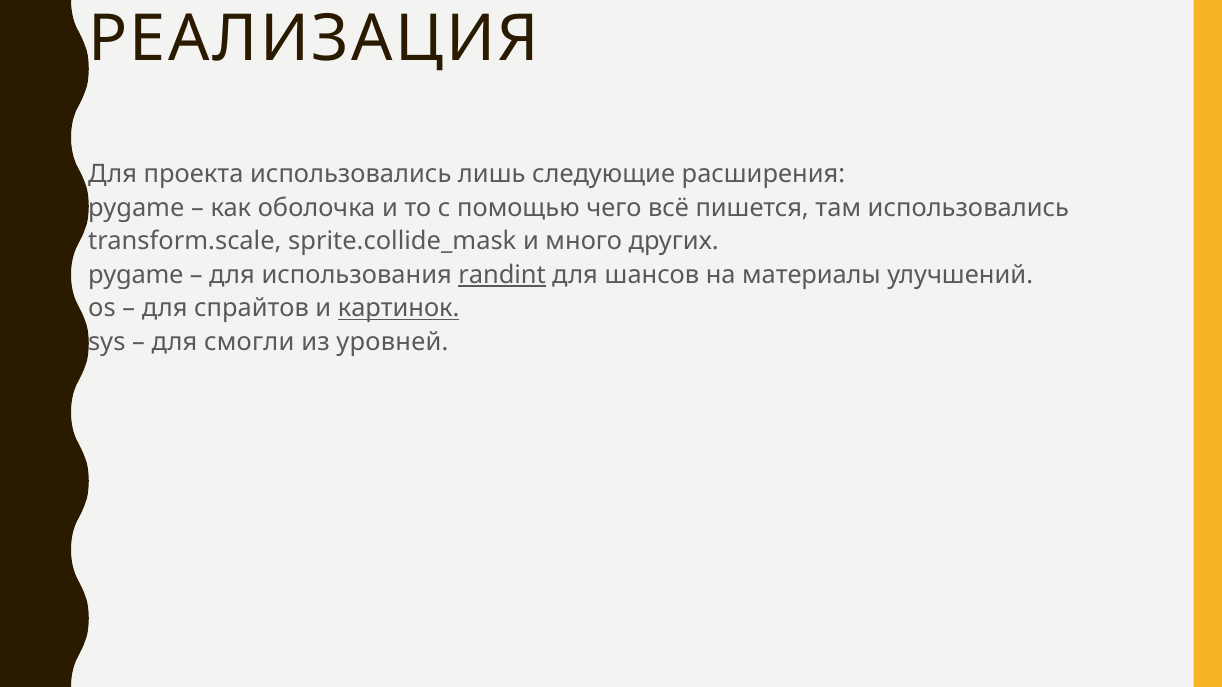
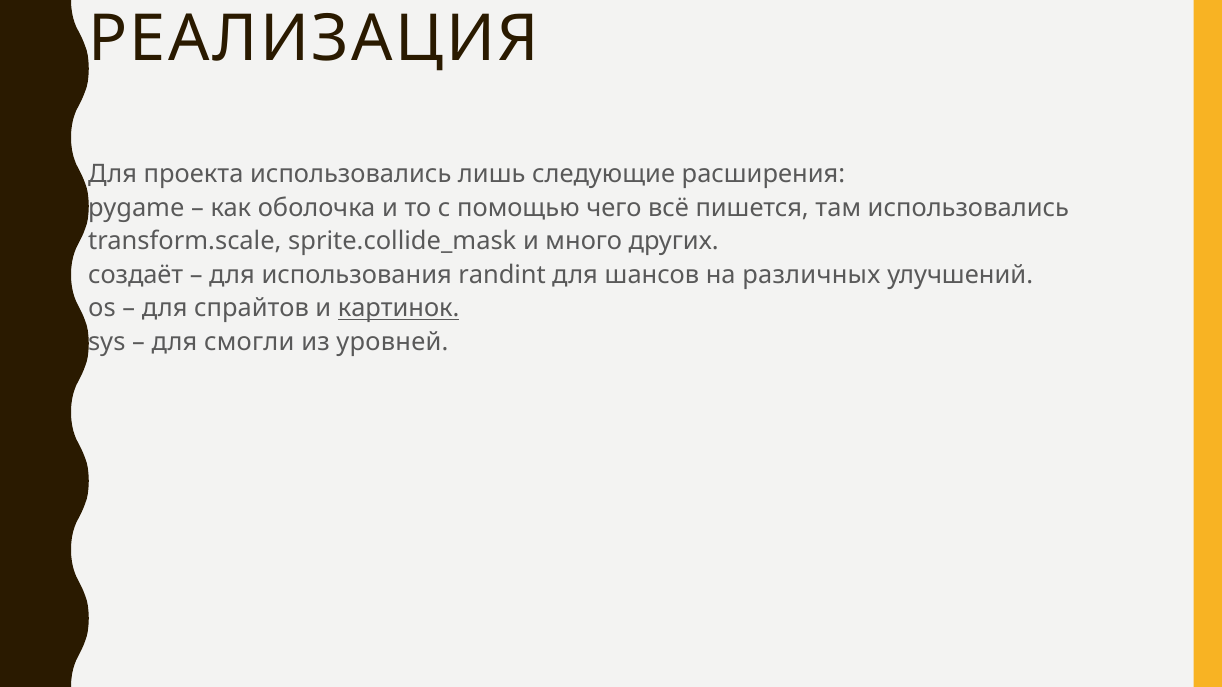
pygame: pygame -> создаёт (136, 275)
randint underline: present -> none (502, 275)
материалы: материалы -> различных (811, 275)
